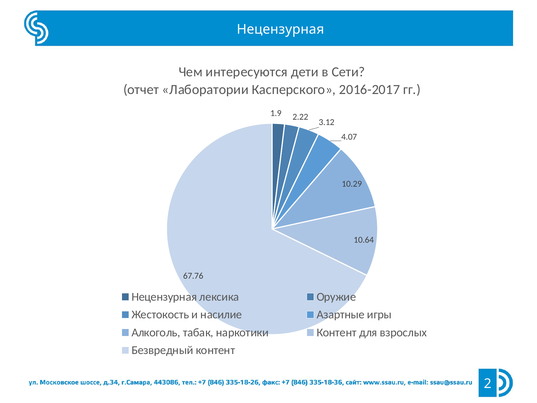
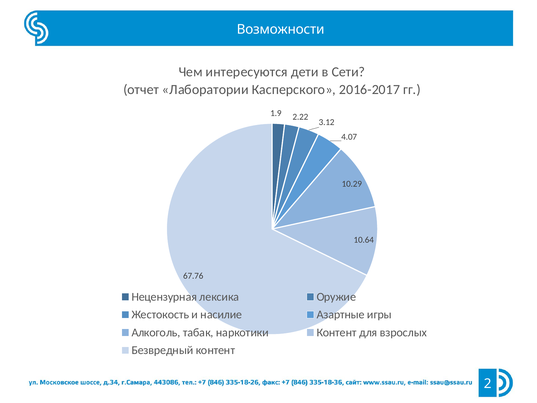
Нецензурная: Нецензурная -> Возможности (281, 29)
